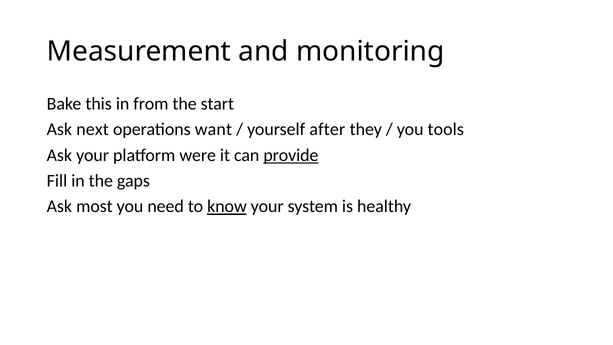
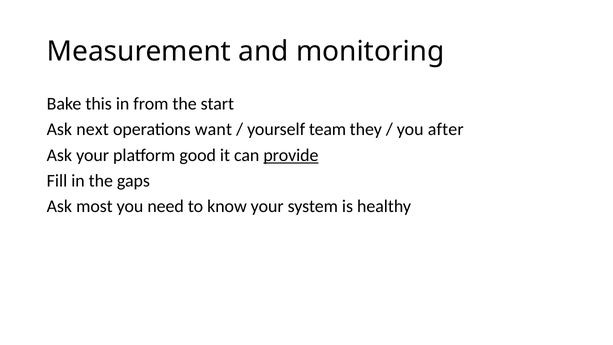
after: after -> team (328, 129)
tools: tools -> after (446, 129)
were: were -> good (198, 155)
know underline: present -> none (227, 206)
